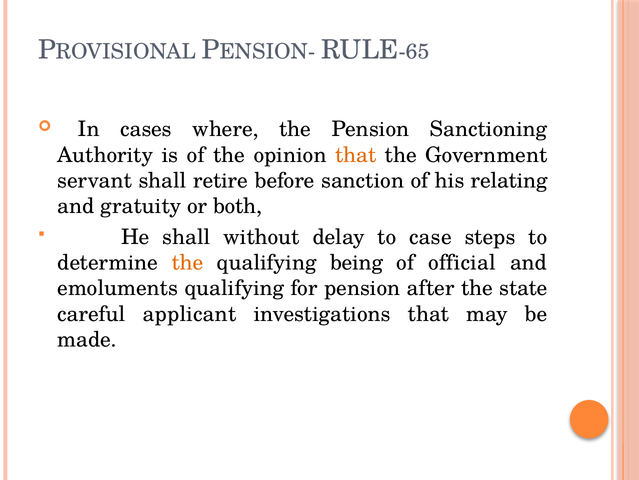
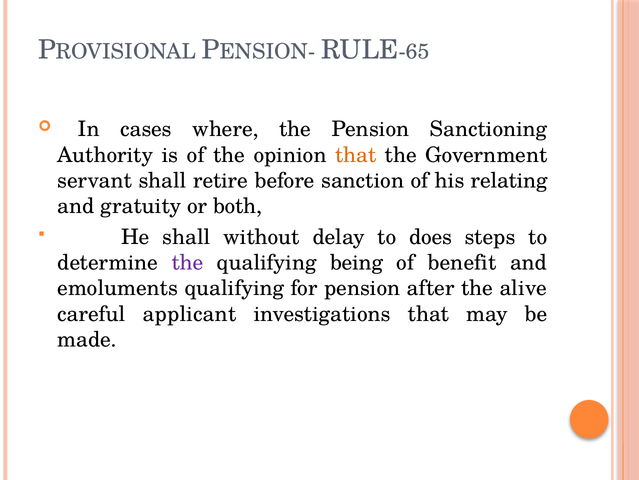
case: case -> does (431, 237)
the colour: orange -> purple (188, 262)
official: official -> benefit (462, 262)
state: state -> alive (523, 288)
